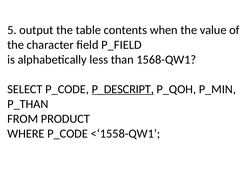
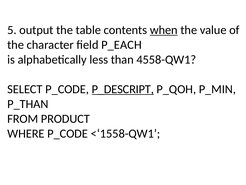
when underline: none -> present (164, 30)
P_FIELD: P_FIELD -> P_EACH (121, 45)
1568-QW1: 1568-QW1 -> 4558-QW1 (166, 59)
